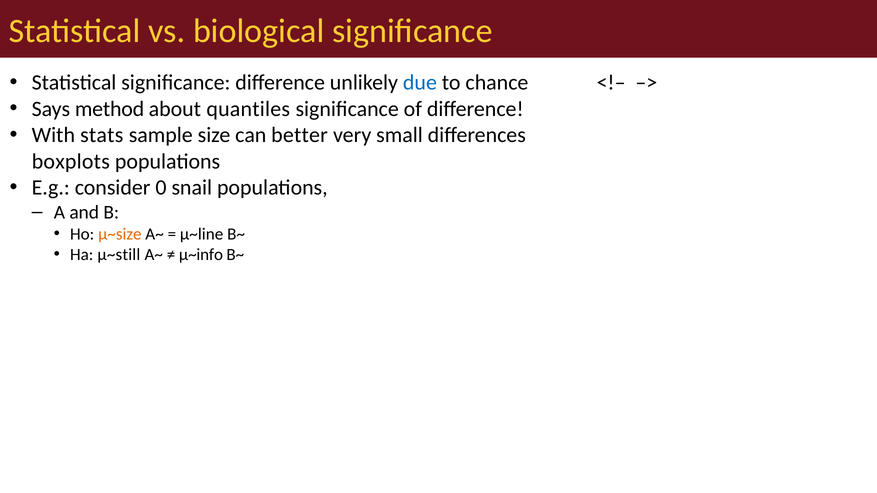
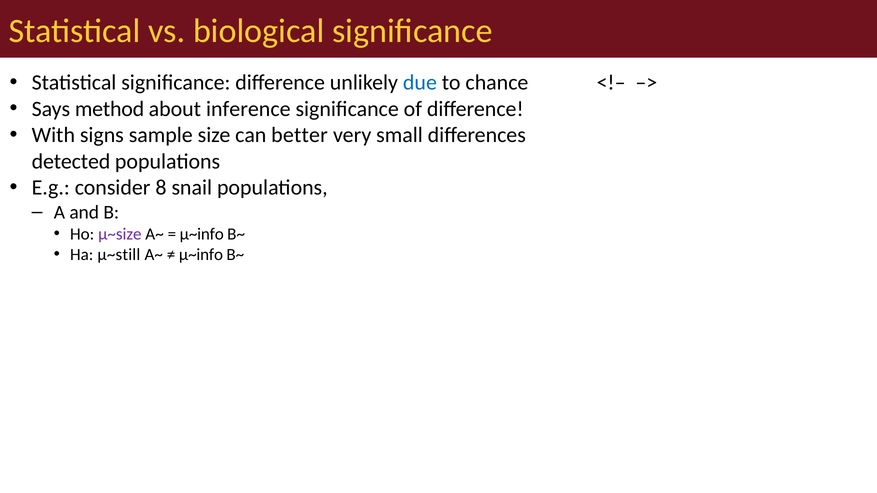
quantiles: quantiles -> inference (248, 109)
stats: stats -> signs (102, 135)
boxplots: boxplots -> detected (71, 162)
0: 0 -> 8 (161, 188)
µ~size colour: orange -> purple (120, 234)
µ~line: µ~line -> µ~info (202, 234)
